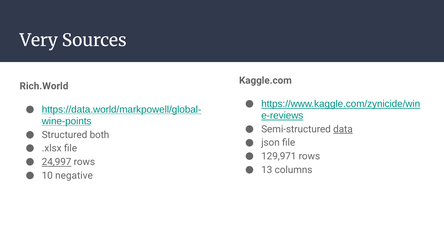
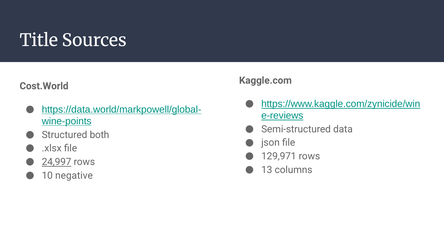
Very: Very -> Title (39, 40)
Rich.World: Rich.World -> Cost.World (44, 86)
data underline: present -> none (343, 129)
